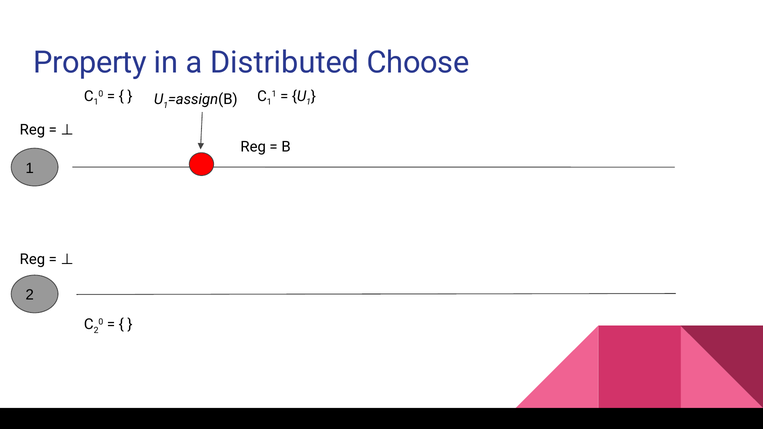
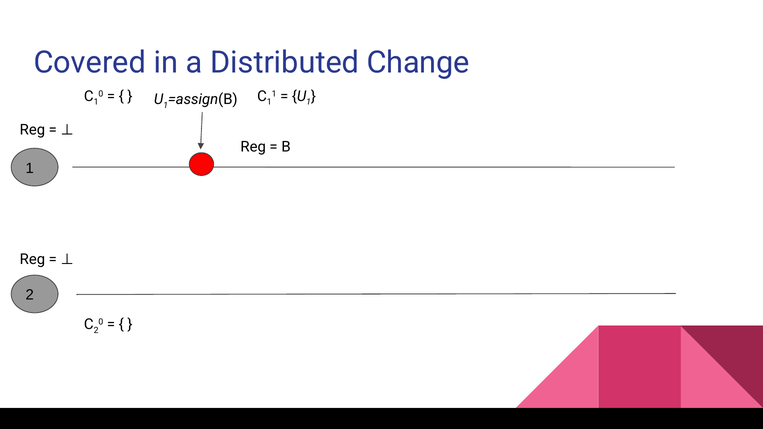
Property: Property -> Covered (90, 62)
Choose: Choose -> Change (418, 62)
